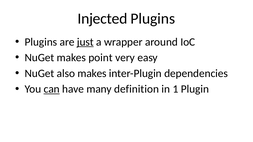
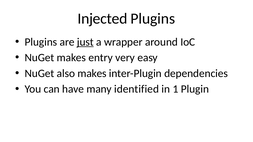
point: point -> entry (101, 58)
can underline: present -> none (52, 89)
definition: definition -> identified (137, 89)
